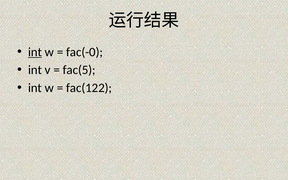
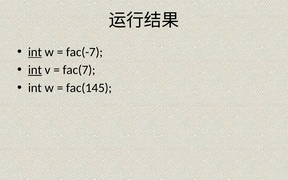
fac(-0: fac(-0 -> fac(-7 (84, 52)
int underline: none -> present (35, 70)
fac(5: fac(5 -> fac(7 (79, 70)
fac(122: fac(122 -> fac(145 (89, 88)
